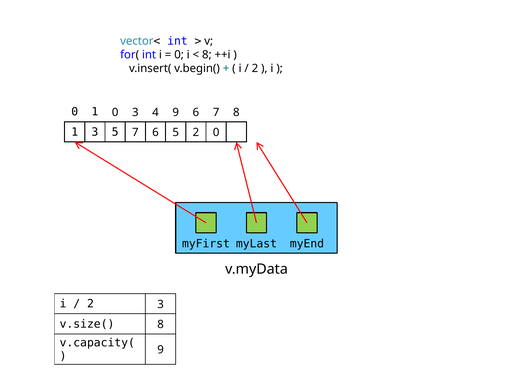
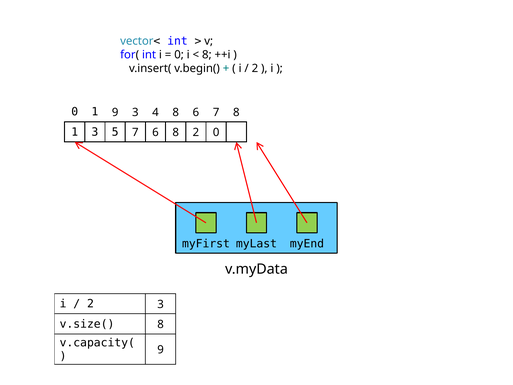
1 0: 0 -> 9 (115, 112)
4 9: 9 -> 8 (176, 112)
6 5: 5 -> 8 (176, 132)
